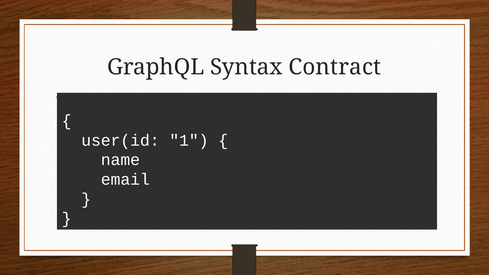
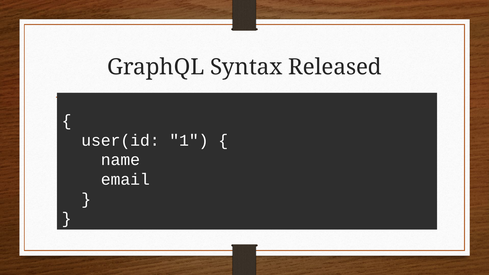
Contract: Contract -> Released (335, 67)
